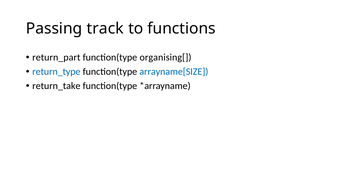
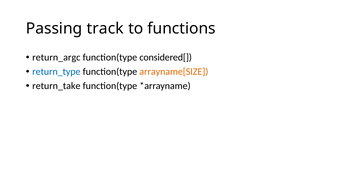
return_part: return_part -> return_argc (56, 57)
organising[: organising[ -> considered[ (166, 57)
arrayname[SIZE colour: blue -> orange (174, 72)
